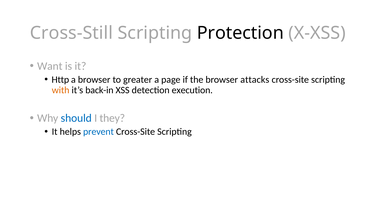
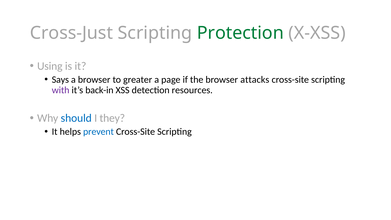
Cross-Still: Cross-Still -> Cross-Just (71, 33)
Protection colour: black -> green (240, 33)
Want: Want -> Using (50, 66)
Http: Http -> Says (60, 80)
with colour: orange -> purple (61, 90)
execution: execution -> resources (192, 90)
